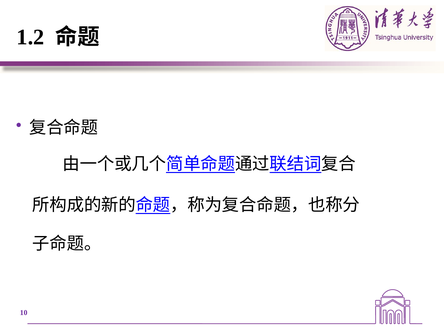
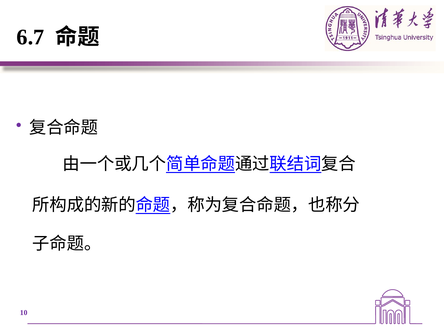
1.2: 1.2 -> 6.7 (30, 37)
